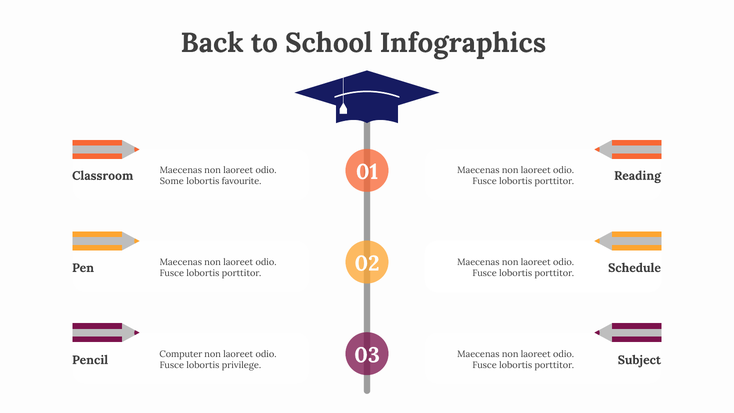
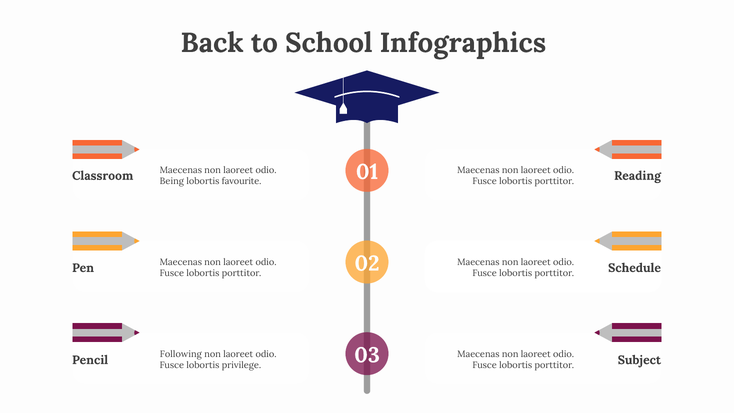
Some: Some -> Being (172, 181)
Computer: Computer -> Following (181, 354)
